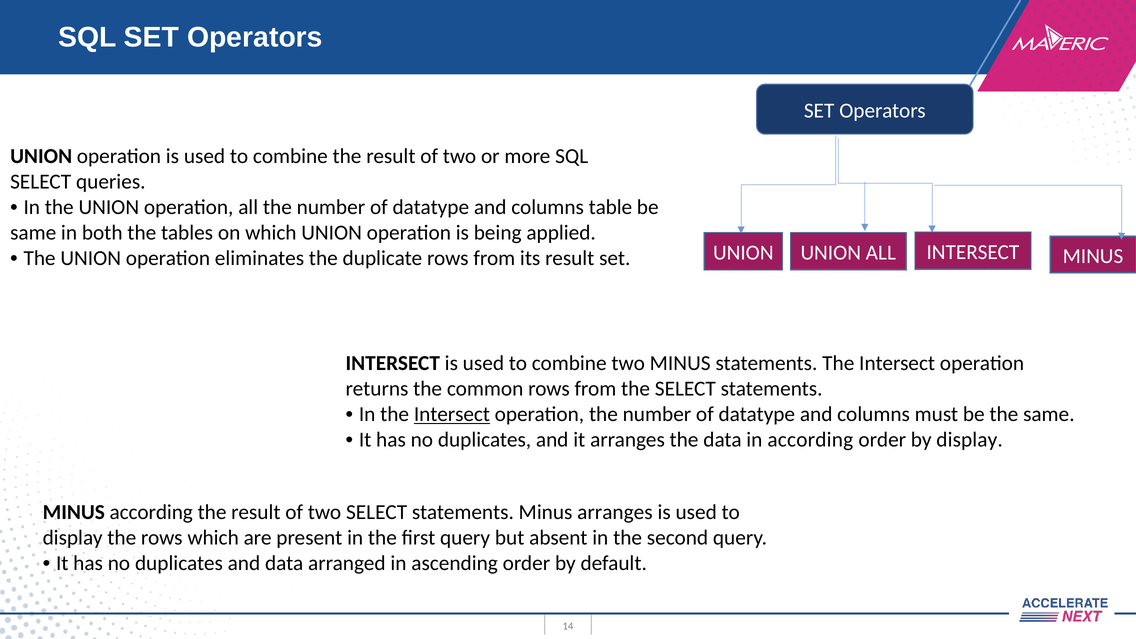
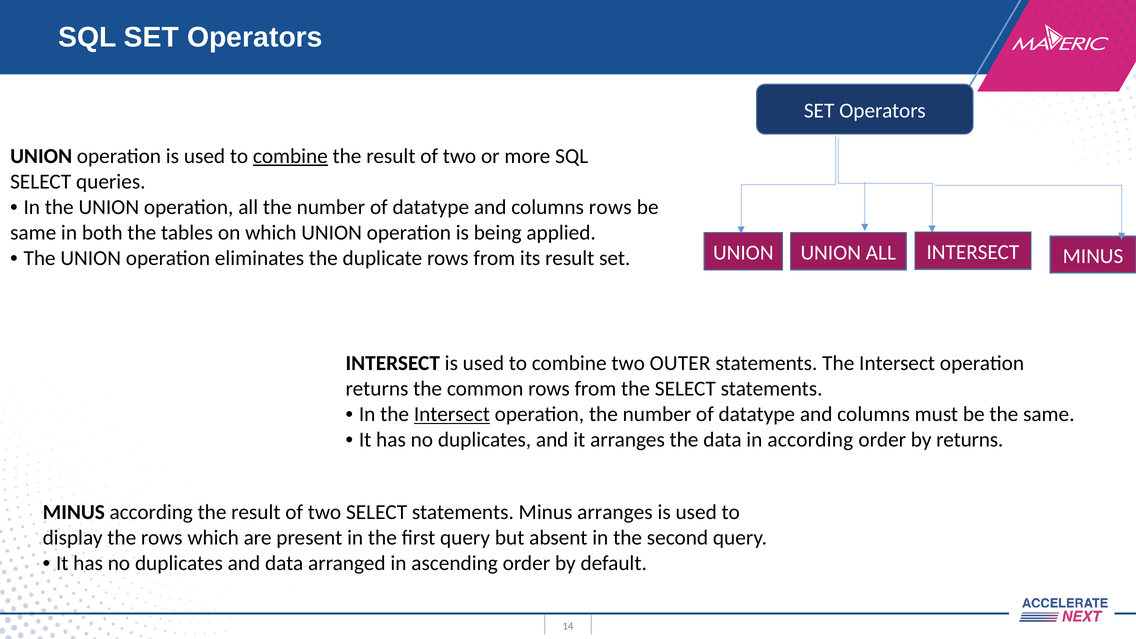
combine underline: none -> present (290, 156)
columns table: table -> rows (610, 207)
two MINUS: MINUS -> OUTER (680, 363)
by display: display -> returns (970, 440)
